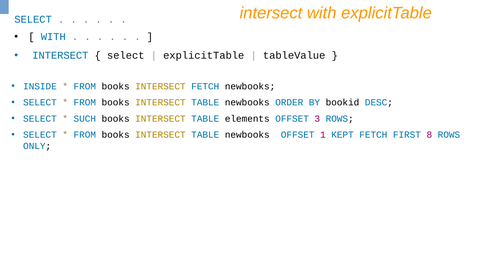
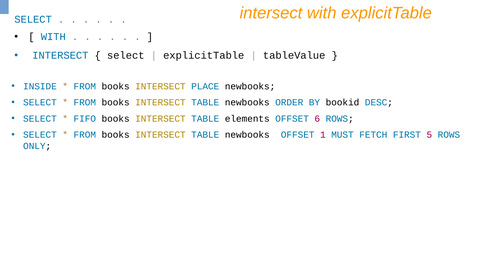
INTERSECT FETCH: FETCH -> PLACE (205, 86)
SUCH: SUCH -> FIFO (85, 119)
3: 3 -> 6 (317, 119)
KEPT: KEPT -> MUST (342, 135)
8: 8 -> 5 (429, 135)
